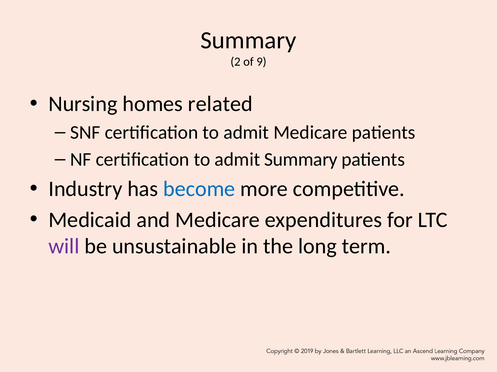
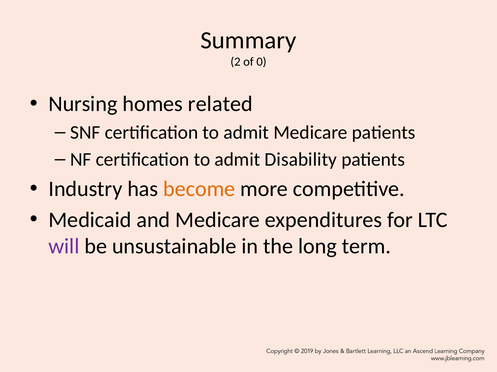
9: 9 -> 0 (261, 62)
admit Summary: Summary -> Disability (301, 160)
become colour: blue -> orange (199, 189)
